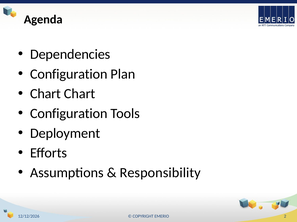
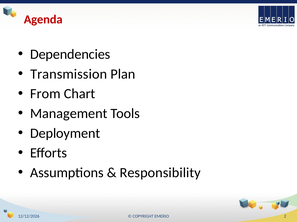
Agenda colour: black -> red (43, 19)
Configuration: Configuration -> Transmission (69, 74)
Chart: Chart -> From (45, 94)
Configuration: Configuration -> Management (69, 114)
